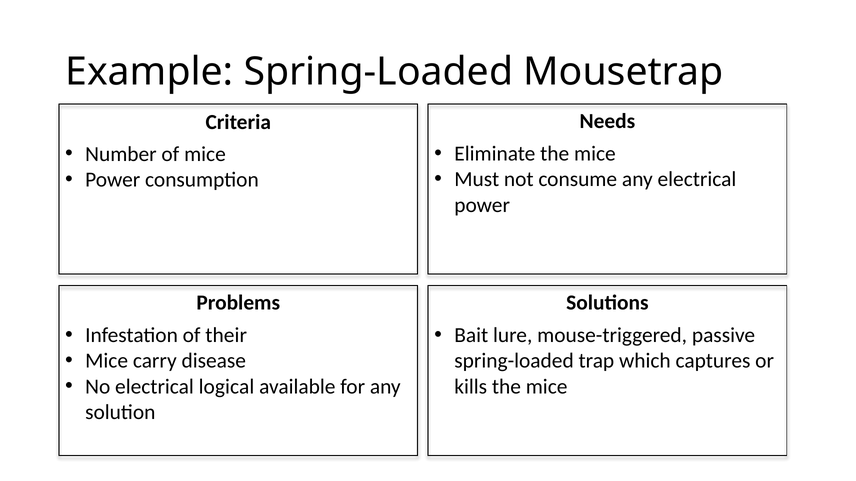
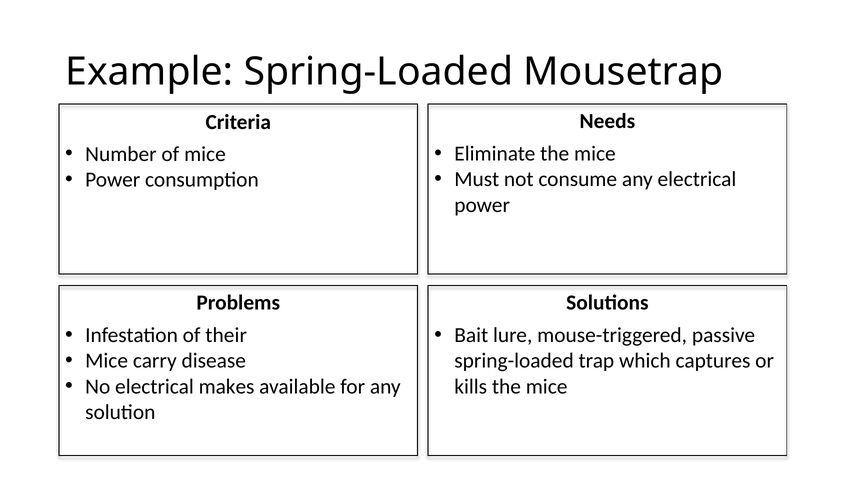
logical: logical -> makes (227, 387)
